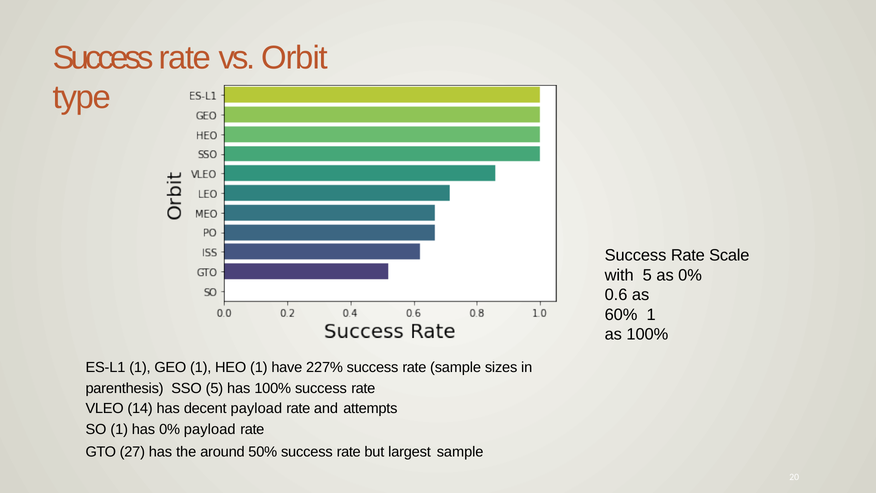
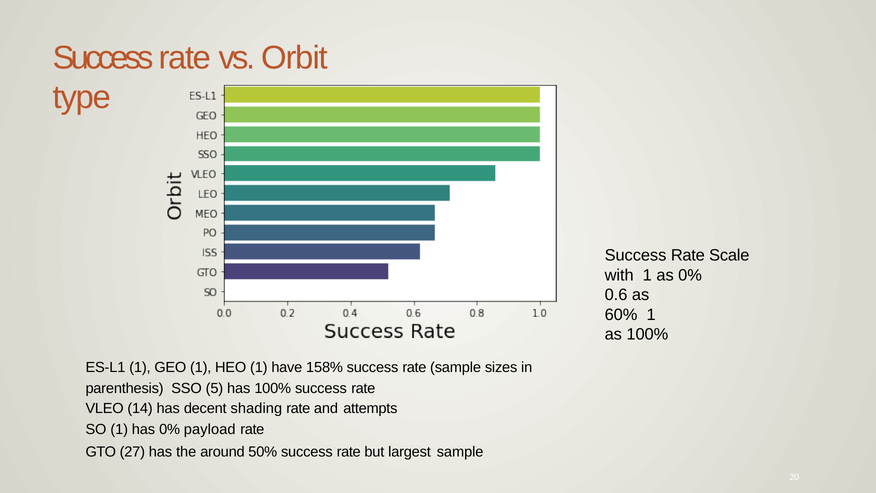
with 5: 5 -> 1 (647, 275)
227%: 227% -> 158% (325, 367)
decent payload: payload -> shading (256, 408)
